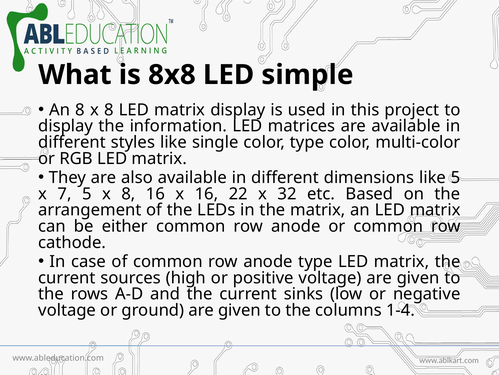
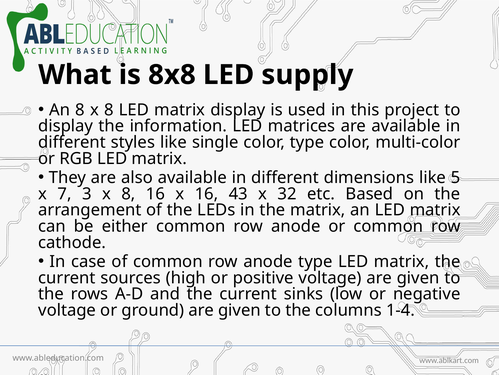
simple: simple -> supply (307, 75)
7 5: 5 -> 3 (87, 194)
22: 22 -> 43 (238, 194)
